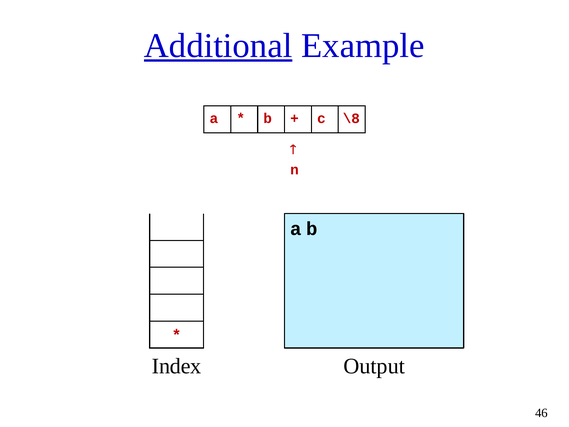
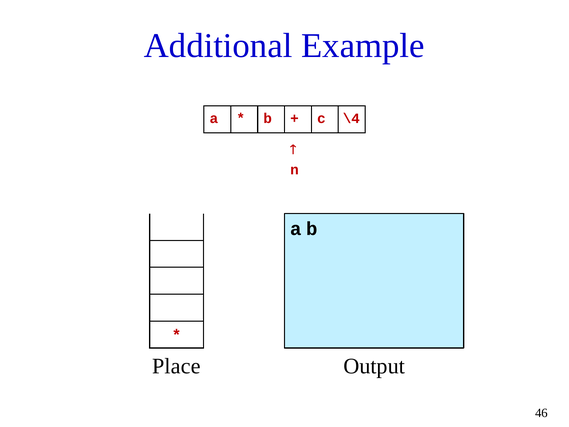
Additional underline: present -> none (218, 45)
\8: \8 -> \4 (351, 118)
Index: Index -> Place (176, 366)
